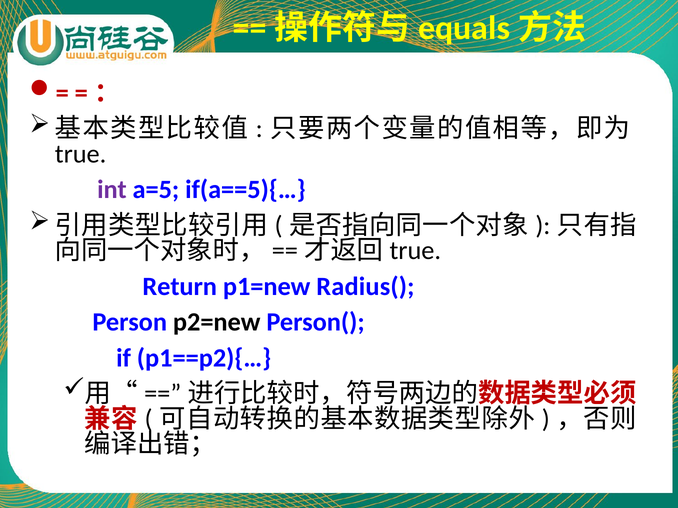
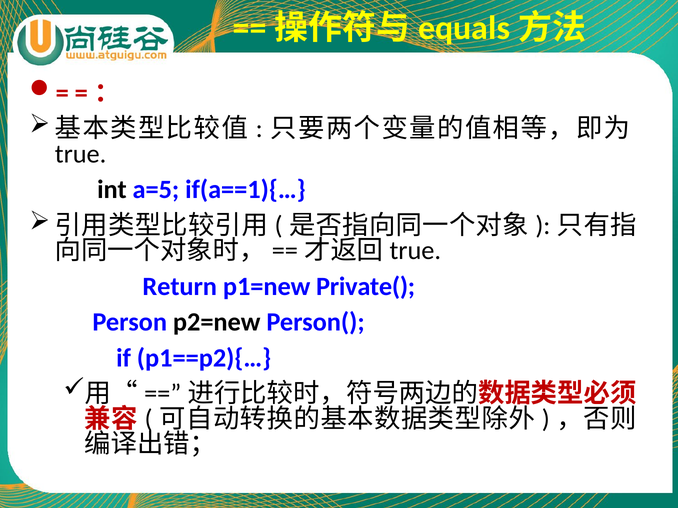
int colour: purple -> black (112, 190)
if(a==5){…: if(a==5){… -> if(a==1){… (245, 190)
Radius(: Radius( -> Private( (366, 287)
